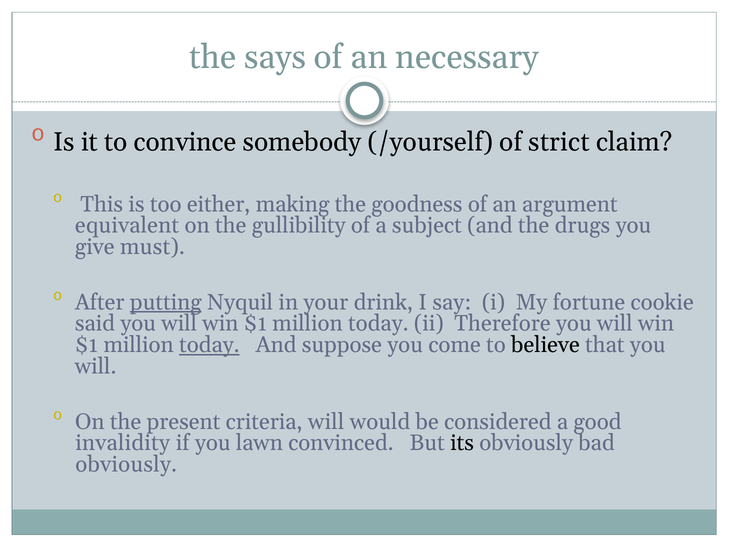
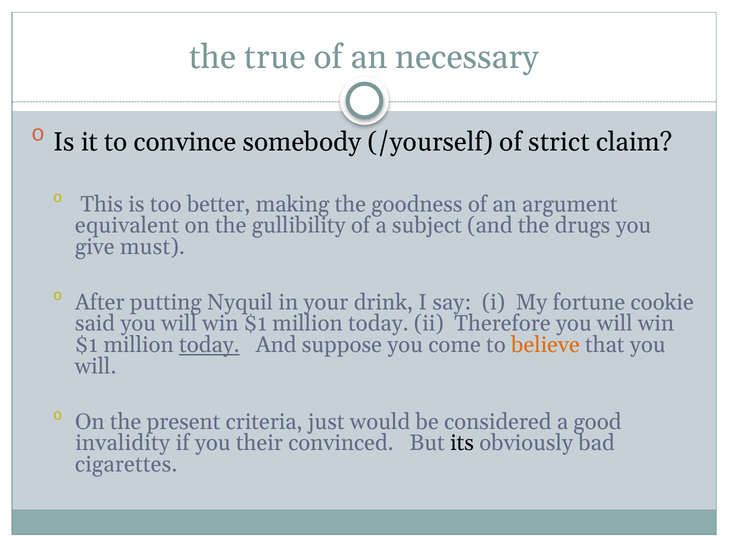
says: says -> true (275, 57)
either: either -> better (219, 204)
putting underline: present -> none (166, 302)
believe colour: black -> orange (545, 345)
criteria will: will -> just (326, 421)
lawn: lawn -> their (259, 443)
obviously: obviously -> cigarettes (126, 464)
